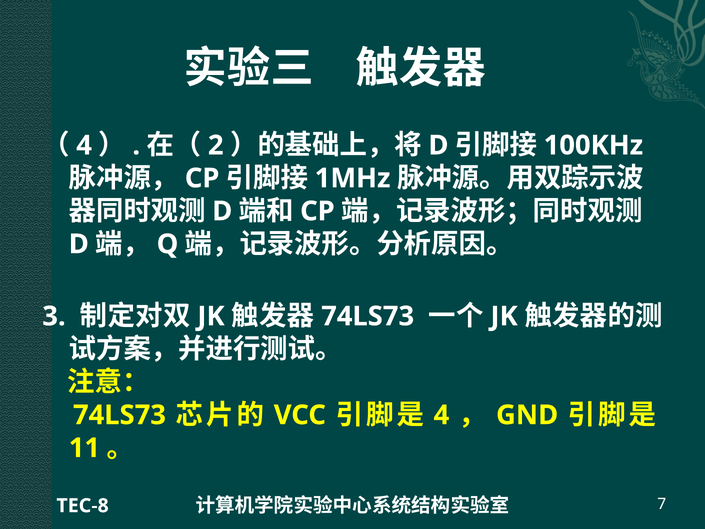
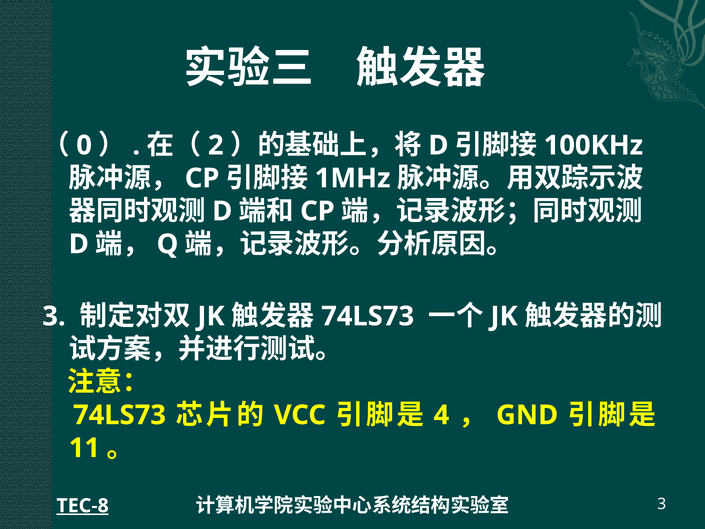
4: 4 -> 0 (84, 145)
TEC-8 underline: none -> present (83, 506)
7: 7 -> 3 (662, 504)
